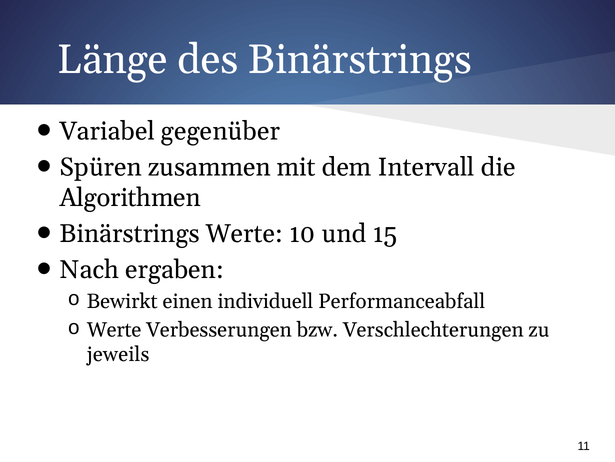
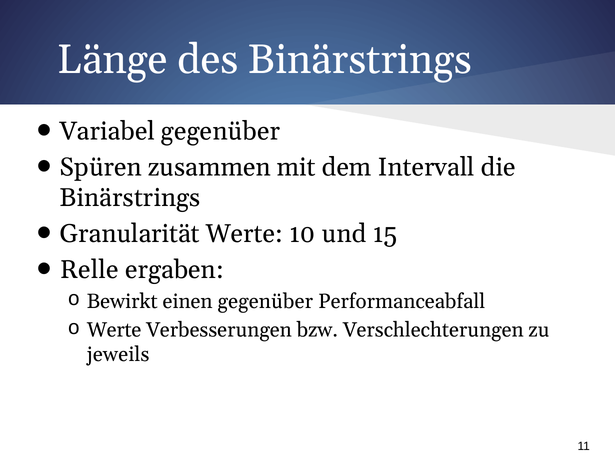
Algorithmen: Algorithmen -> Binärstrings (130, 198)
Binärstrings: Binärstrings -> Granularität (130, 233)
Nach: Nach -> Relle (89, 269)
einen individuell: individuell -> gegenüber (265, 301)
